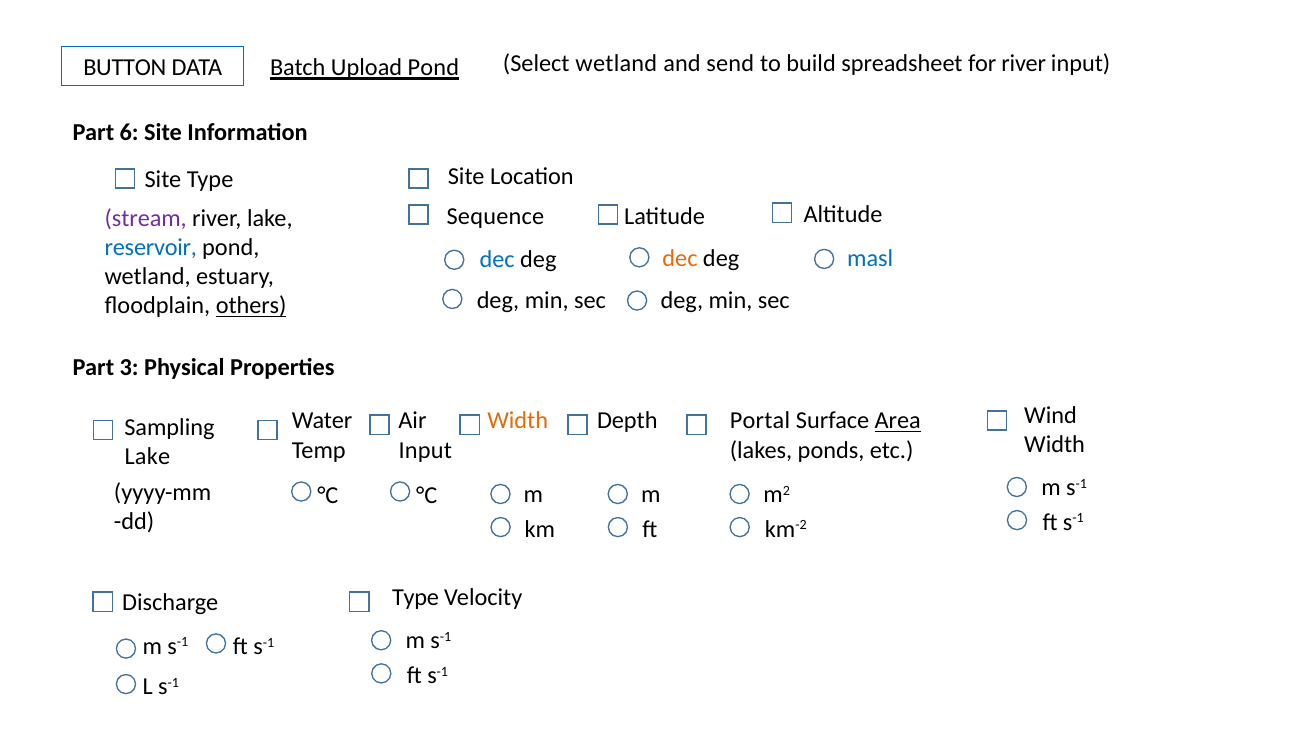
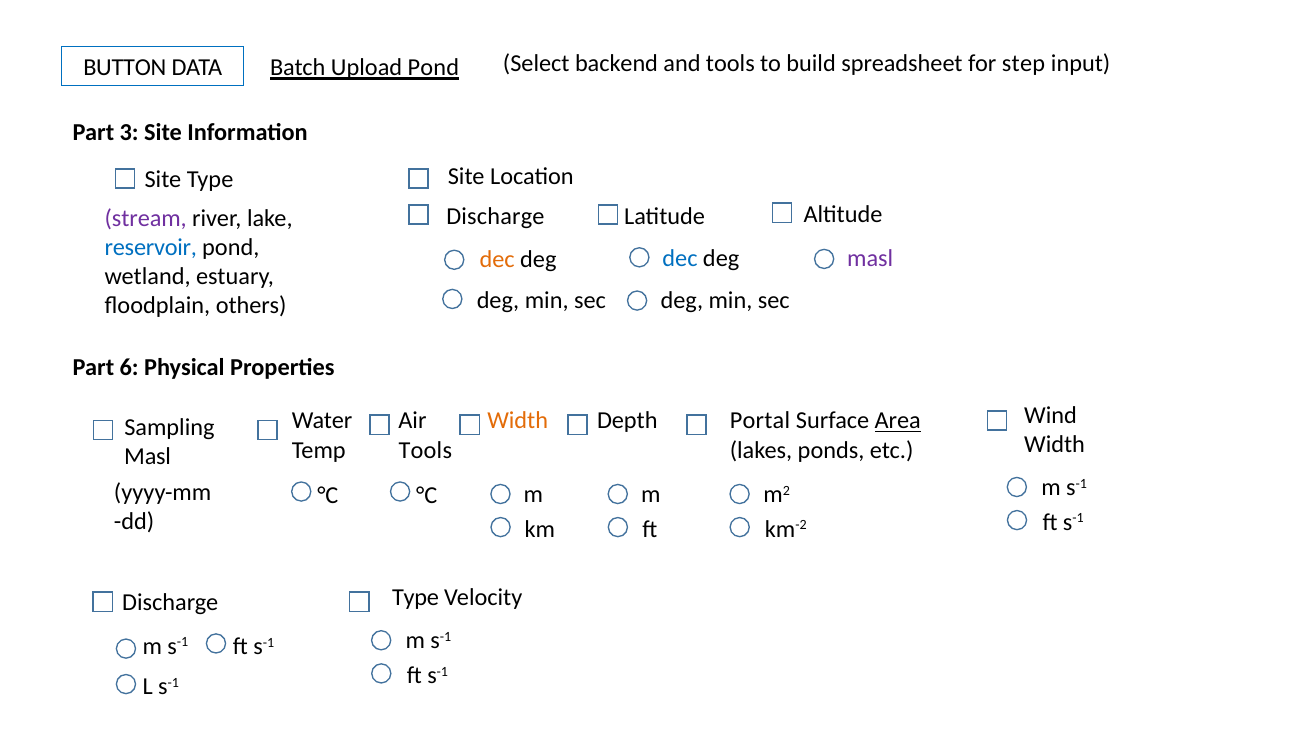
Select wetland: wetland -> backend (617, 64)
and send: send -> tools (730, 64)
for river: river -> step (1024, 64)
6: 6 -> 3 (129, 133)
Sequence: Sequence -> Discharge (495, 216)
dec colour: orange -> blue (680, 259)
masl colour: blue -> purple (870, 259)
dec colour: blue -> orange (497, 259)
others underline: present -> none (251, 306)
3: 3 -> 6 (129, 367)
Input: Input -> Tools (425, 450)
Lake: Lake -> Masl (148, 457)
